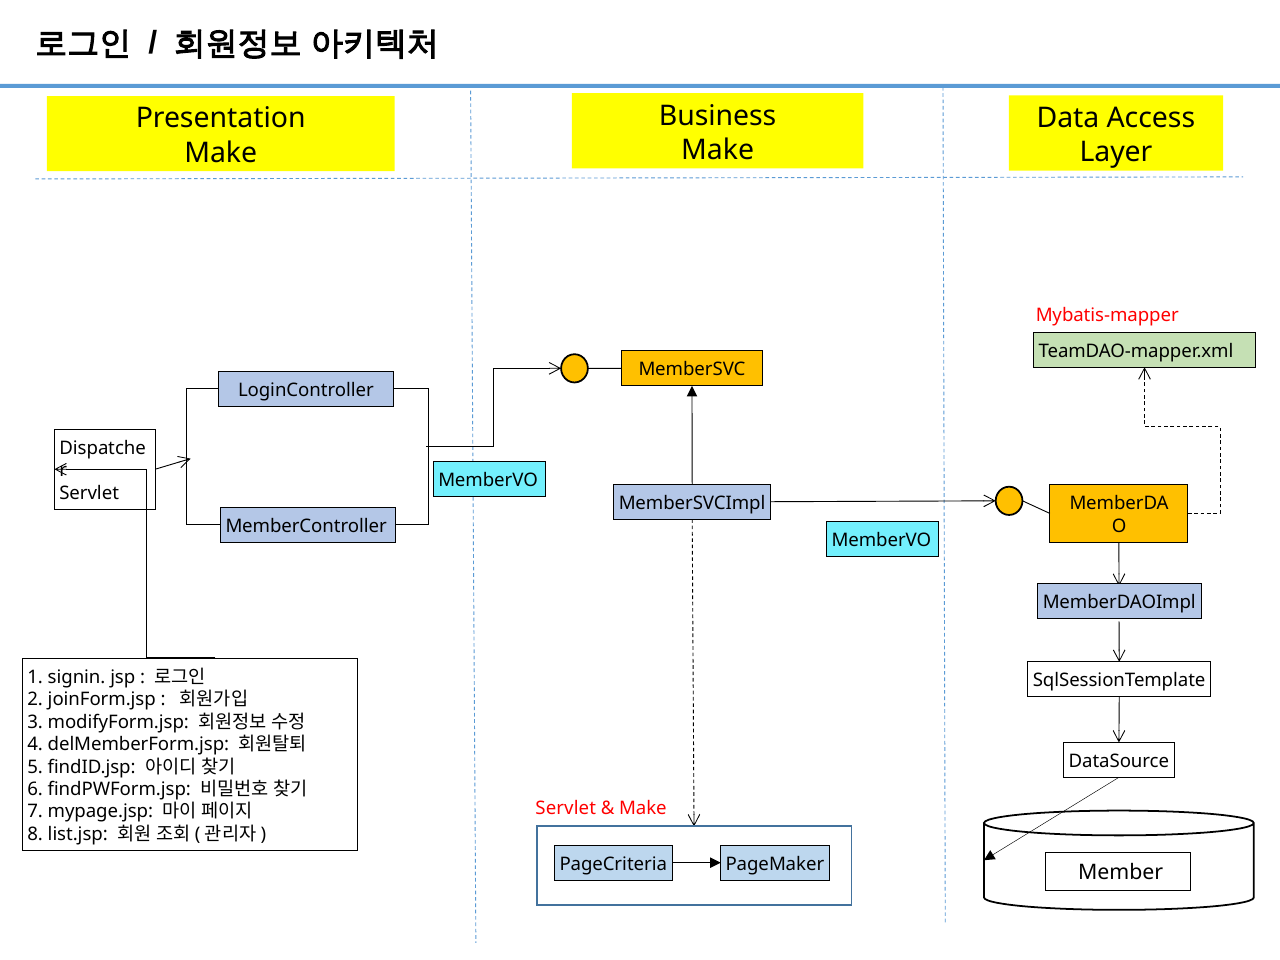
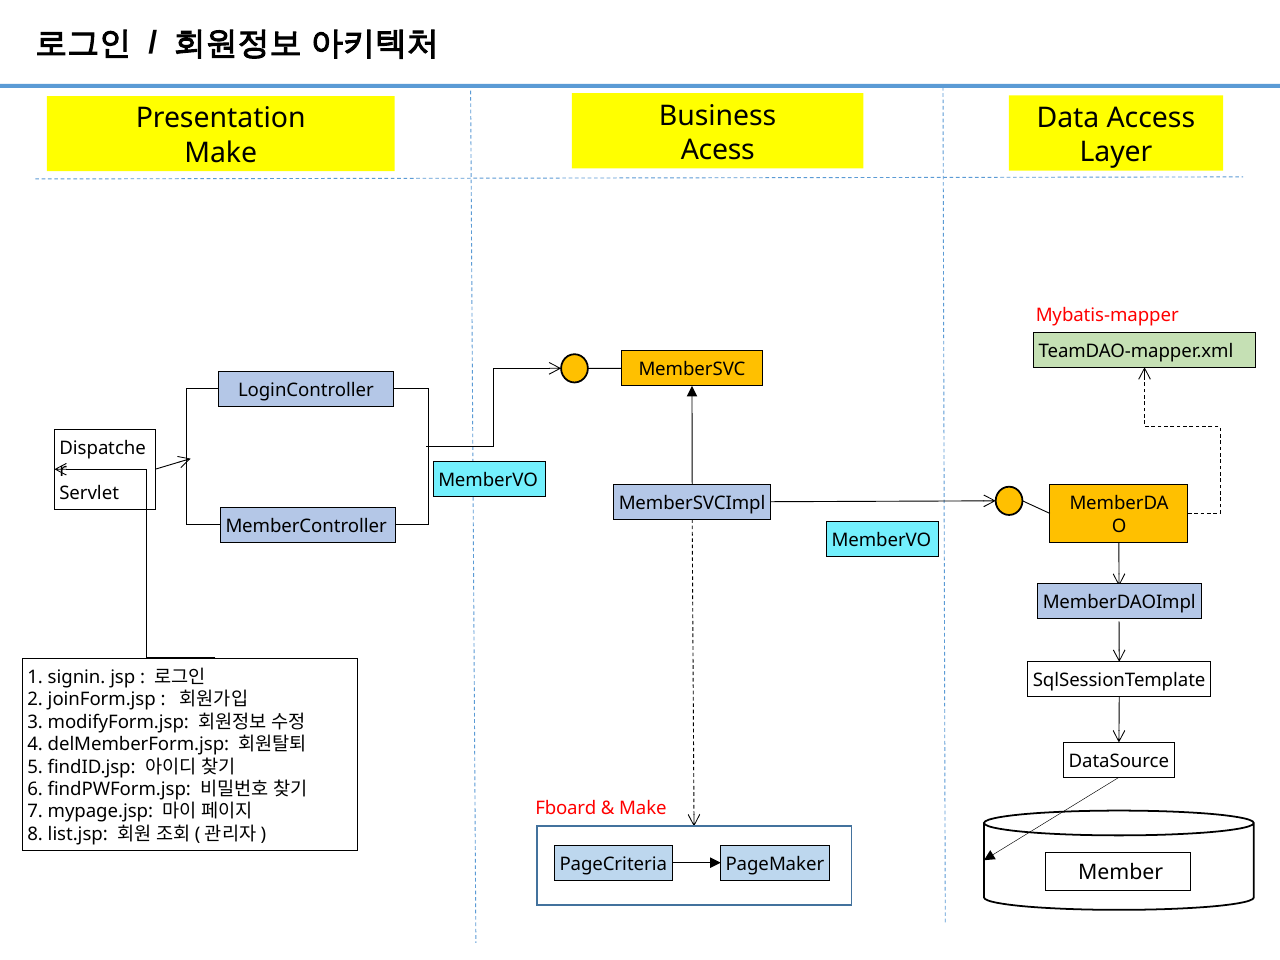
Make: Make -> Acess (718, 150)
Servlet: Servlet -> Fboard (566, 808)
